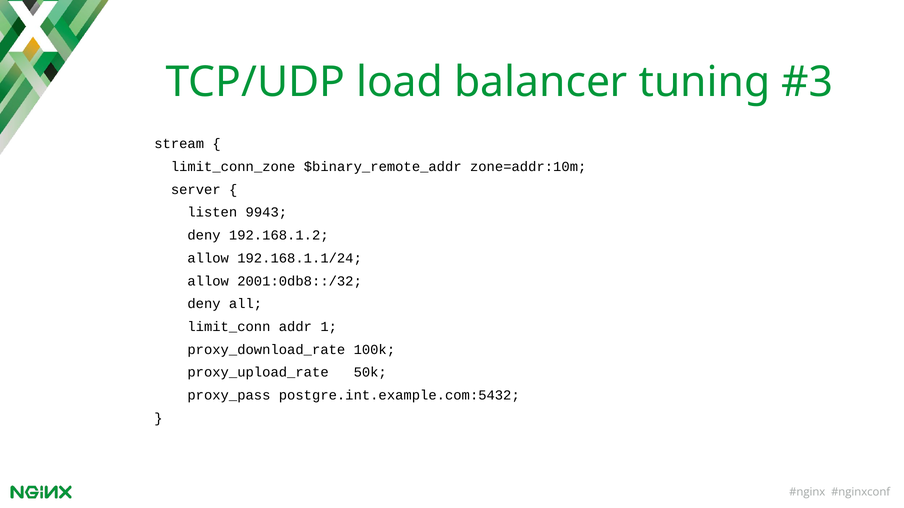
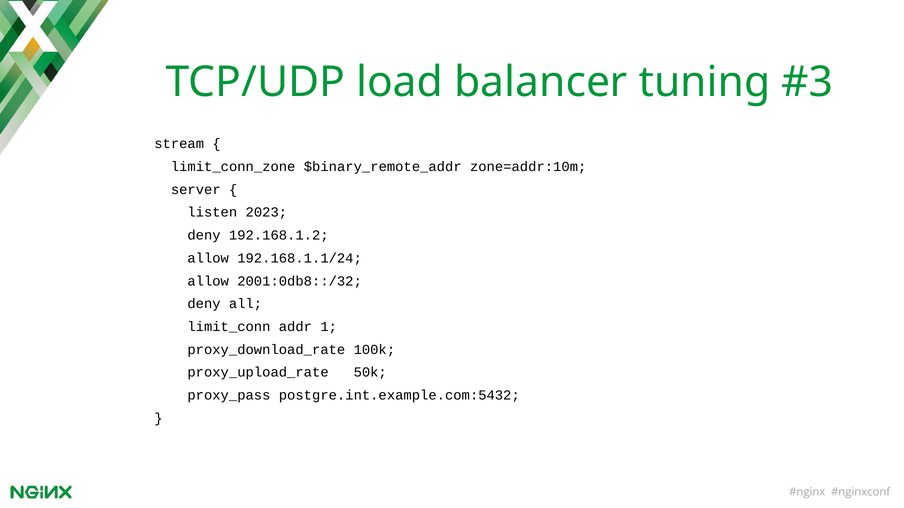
9943: 9943 -> 2023 (266, 213)
